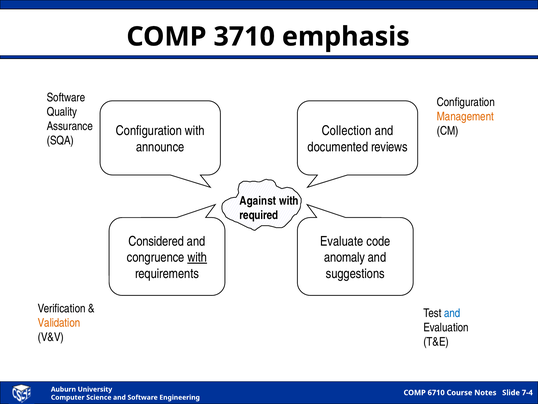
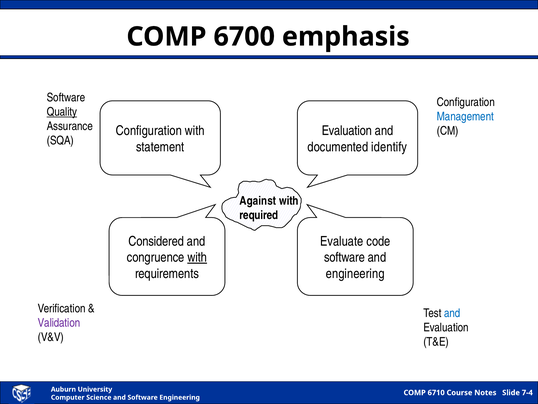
3710: 3710 -> 6700 (244, 37)
Quality underline: none -> present (62, 112)
Management colour: orange -> blue (465, 116)
Collection: Collection -> Evaluation (347, 131)
announce: announce -> statement (160, 147)
reviews: reviews -> identify (389, 147)
anomaly: anomaly -> software (345, 257)
suggestions: suggestions -> engineering (355, 273)
Validation colour: orange -> purple (59, 323)
